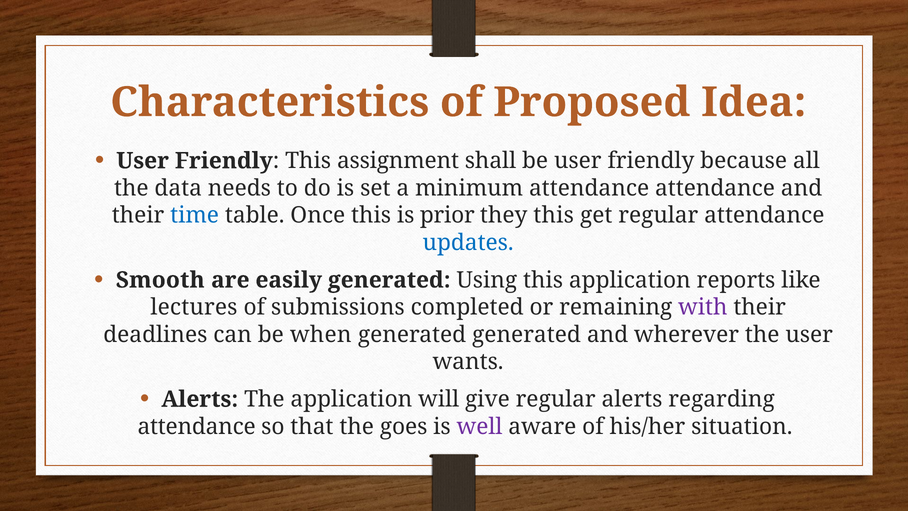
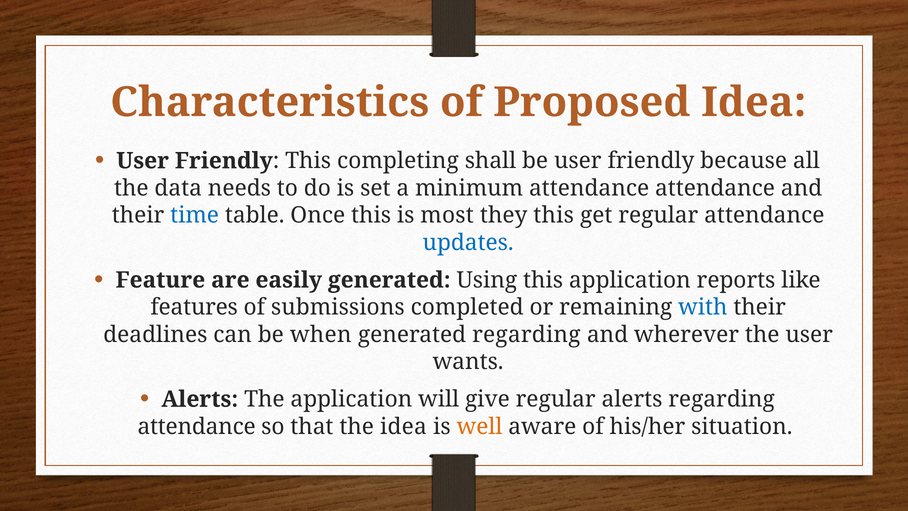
assignment: assignment -> completing (398, 161)
prior: prior -> most (447, 215)
Smooth: Smooth -> Feature (160, 280)
lectures: lectures -> features (194, 307)
with colour: purple -> blue (703, 307)
generated generated: generated -> regarding (526, 334)
the goes: goes -> idea (403, 426)
well colour: purple -> orange (480, 426)
